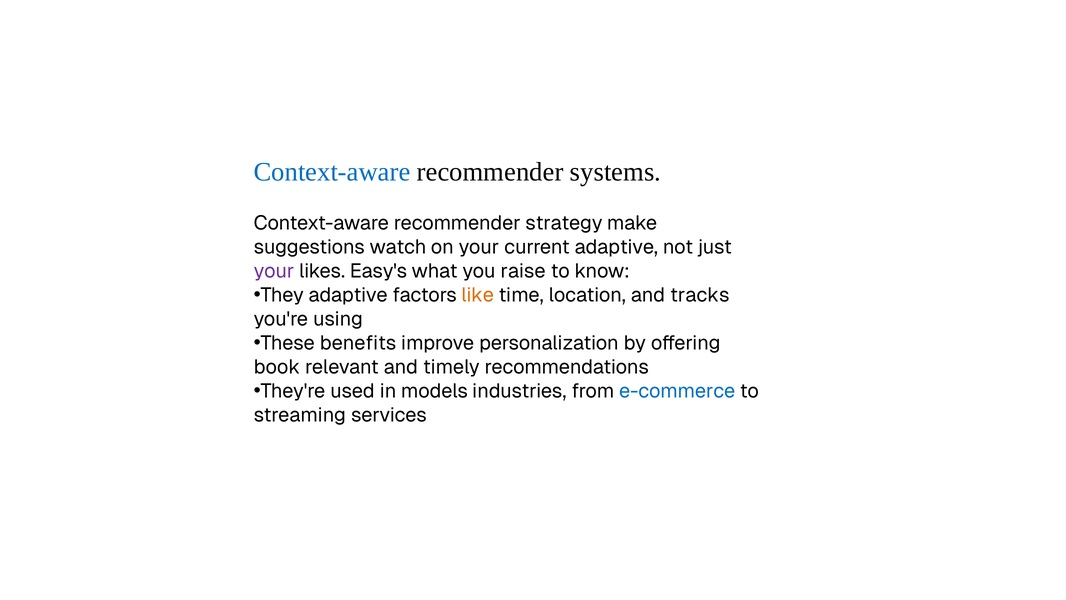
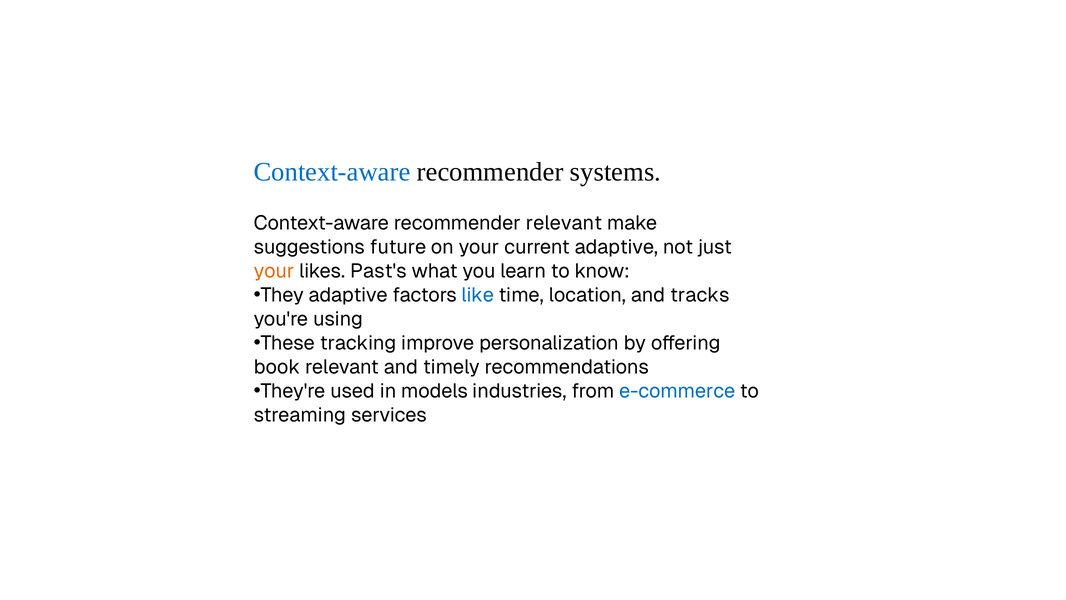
recommender strategy: strategy -> relevant (564, 223)
watch: watch -> future (398, 247)
your colour: purple -> orange (274, 271)
Easy's: Easy's -> Past's (378, 271)
raise: raise -> learn (523, 271)
like colour: orange -> blue (478, 295)
benefits: benefits -> tracking (358, 343)
